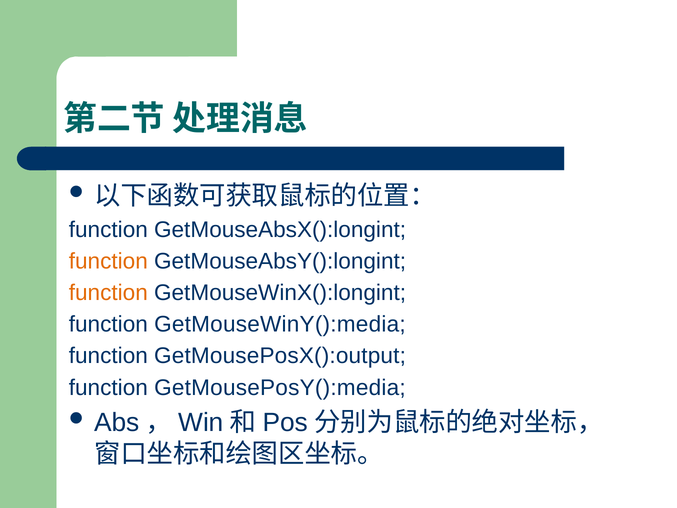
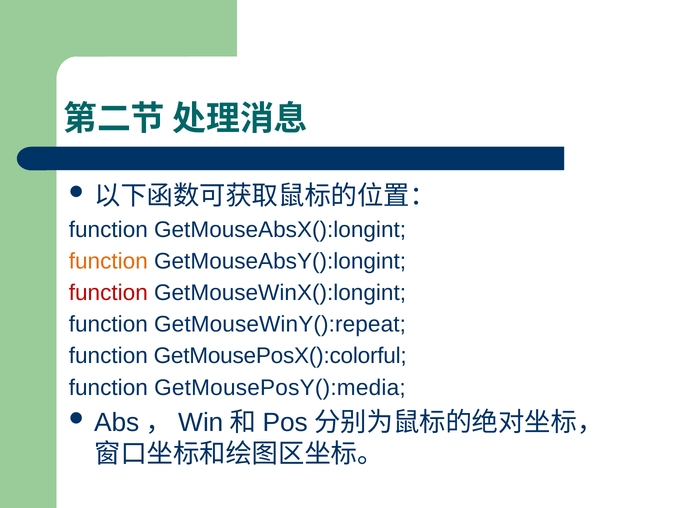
function colour: orange -> red (108, 293)
GetMouseWinY():media: GetMouseWinY():media -> GetMouseWinY():repeat (280, 324)
GetMousePosX():output: GetMousePosX():output -> GetMousePosX():colorful (280, 356)
